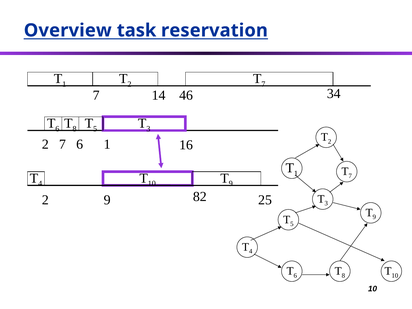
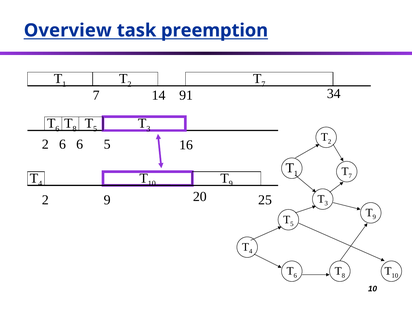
reservation: reservation -> preemption (215, 30)
46: 46 -> 91 (186, 95)
2 7: 7 -> 6 (62, 144)
6 1: 1 -> 5 (107, 144)
82: 82 -> 20 (200, 197)
